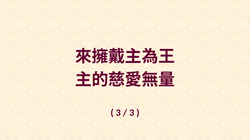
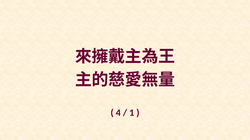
3: 3 -> 4 (118, 113)
3: 3 -> 1 (132, 113)
